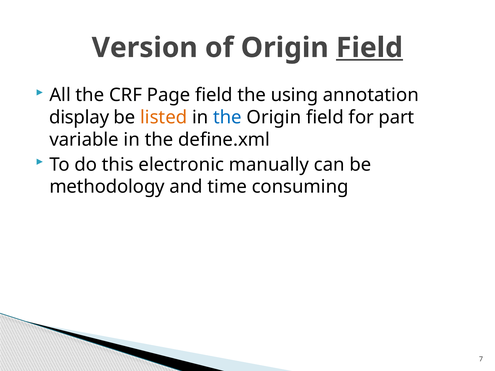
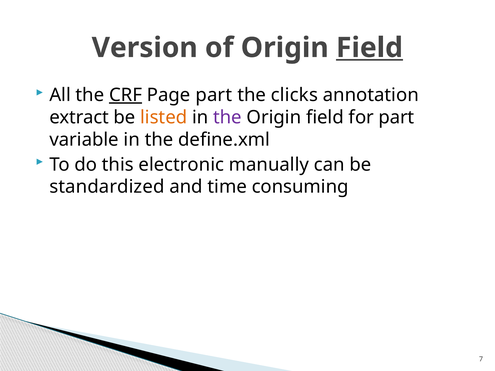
CRF underline: none -> present (126, 95)
Page field: field -> part (214, 95)
using: using -> clicks (294, 95)
display: display -> extract (79, 117)
the colour: blue -> purple (227, 117)
methodology: methodology -> standardized (107, 187)
